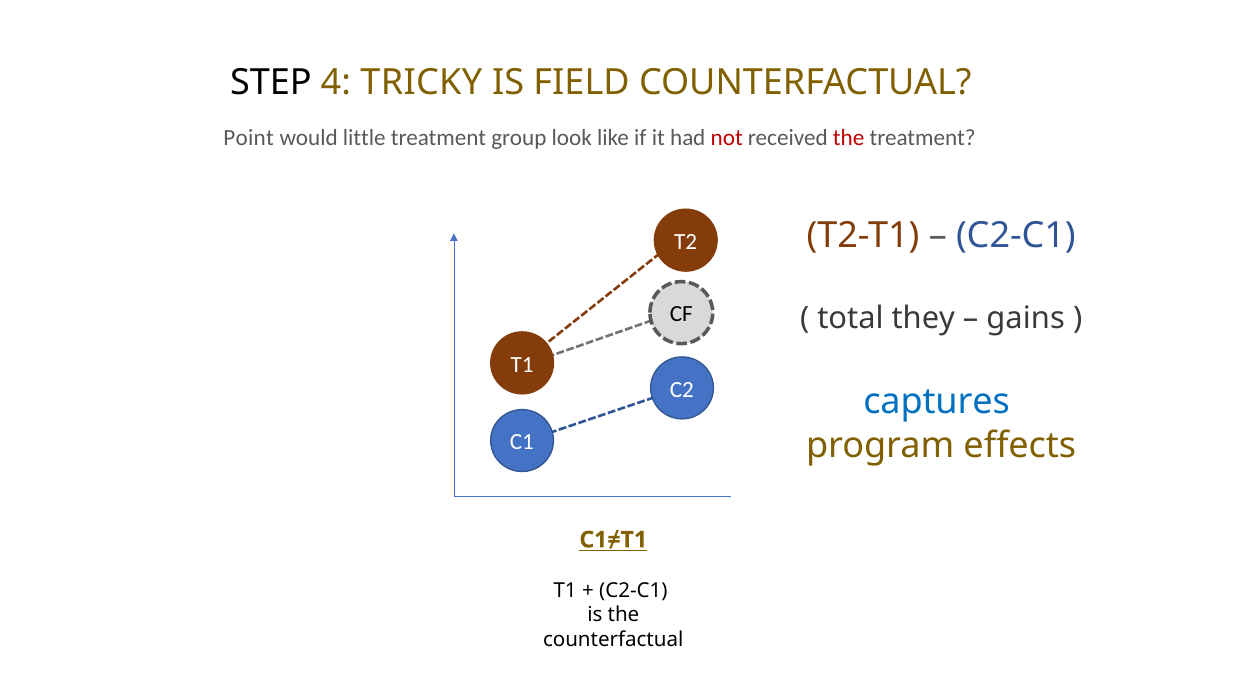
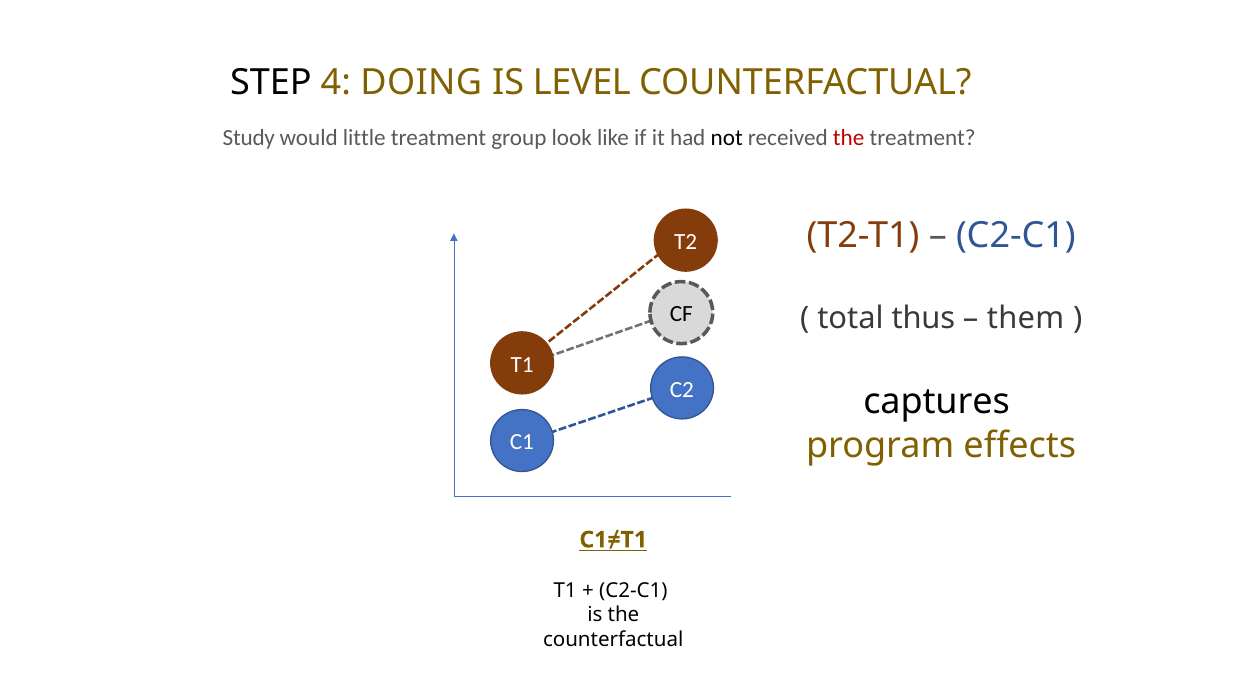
TRICKY: TRICKY -> DOING (421, 83)
FIELD: FIELD -> LEVEL (582, 83)
Point: Point -> Study (249, 138)
not colour: red -> black (727, 138)
they: they -> thus (923, 318)
gains: gains -> them (1026, 318)
captures colour: blue -> black (937, 402)
